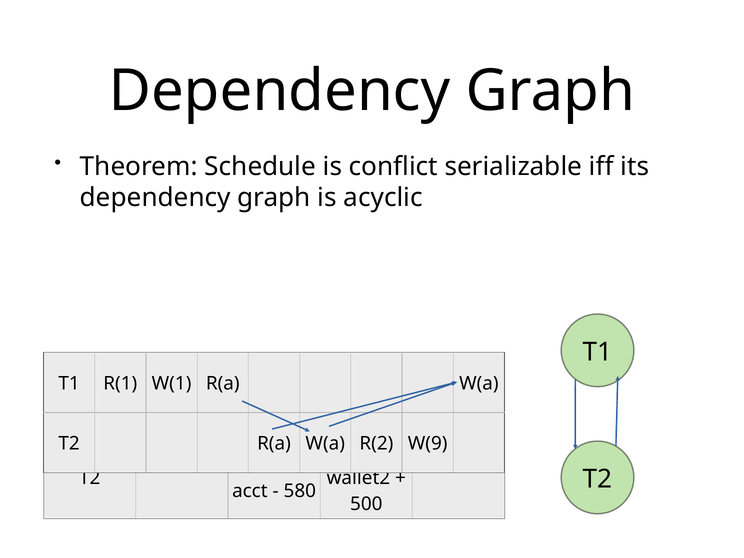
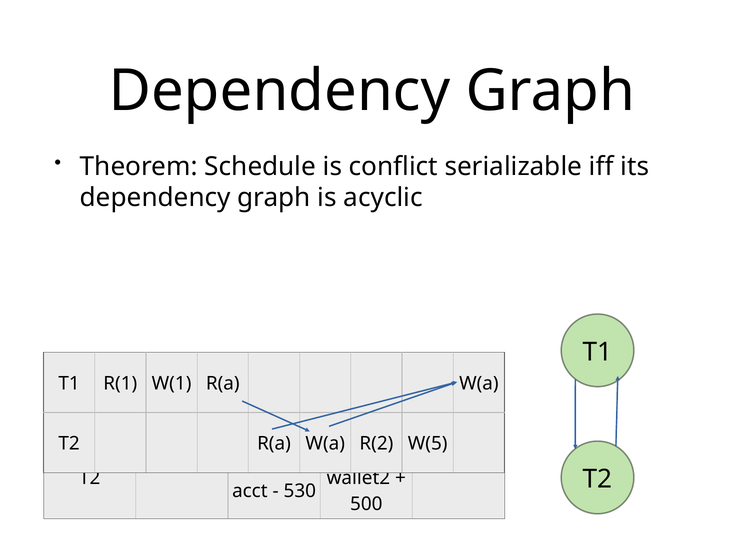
W(9: W(9 -> W(5 (428, 444)
580: 580 -> 530 (300, 491)
